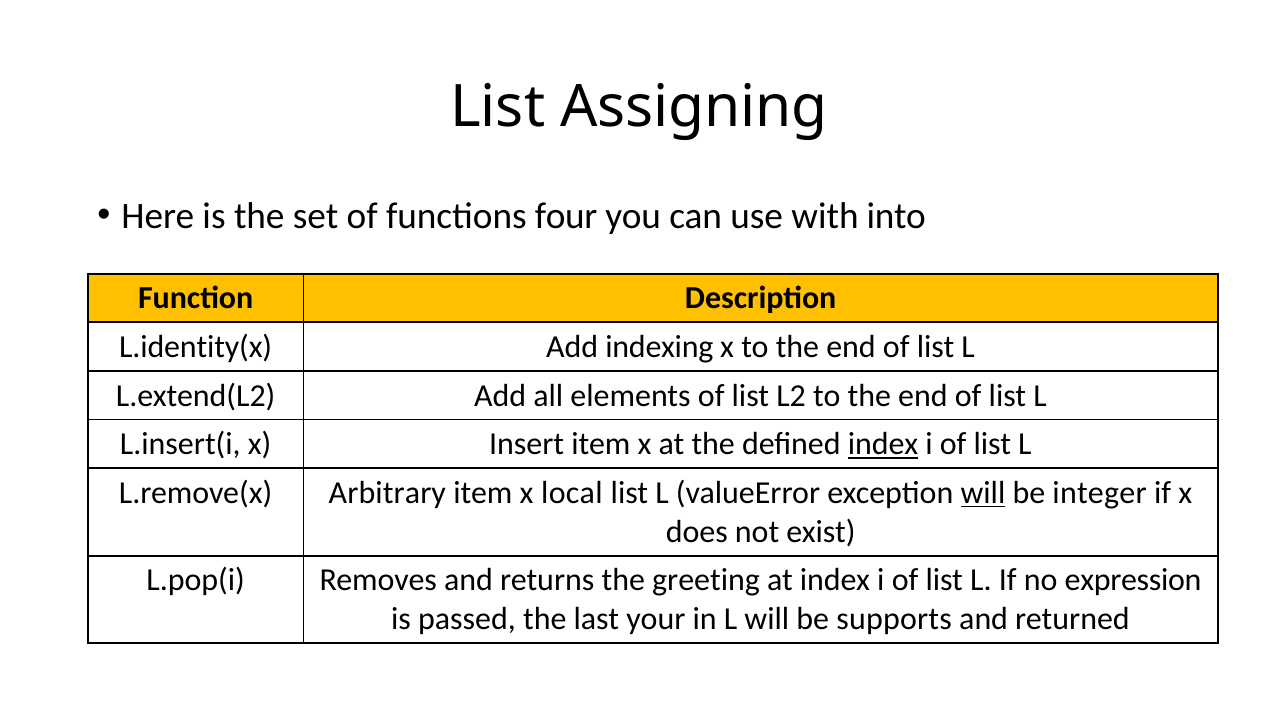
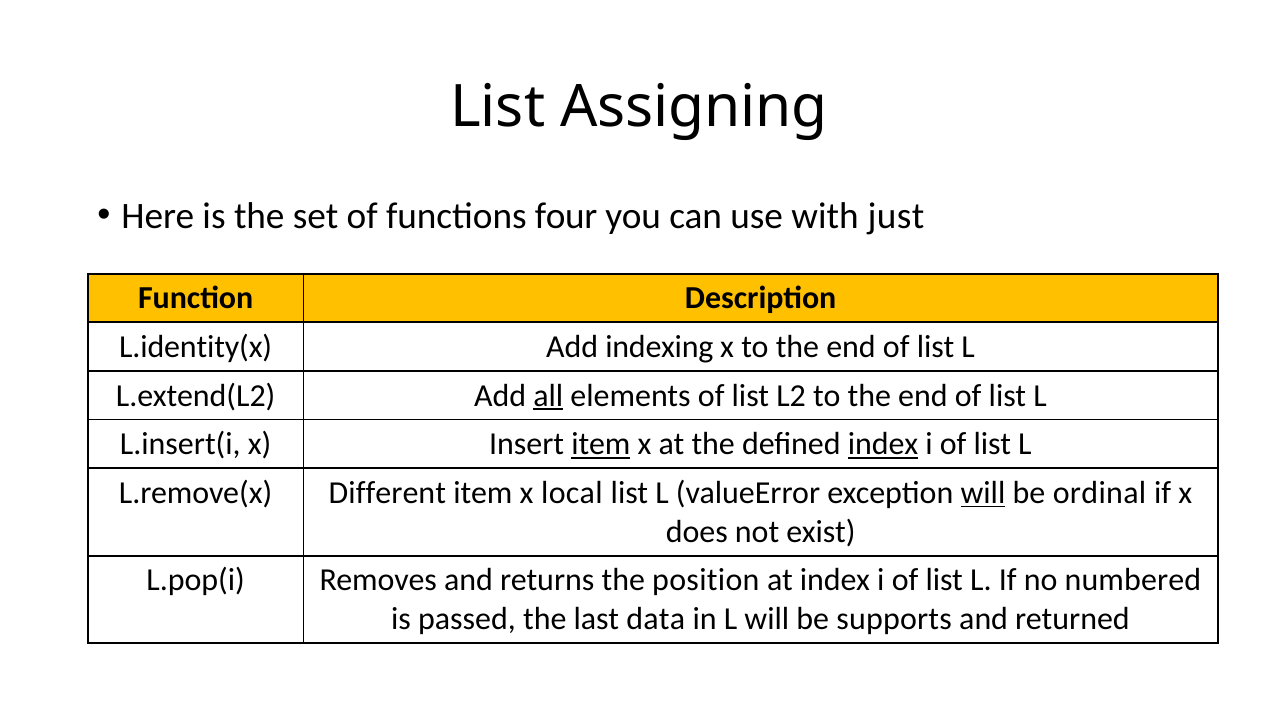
into: into -> just (896, 216)
all underline: none -> present (548, 395)
item underline: none -> present (601, 444)
Arbitrary: Arbitrary -> Different (387, 493)
integer: integer -> ordinal (1100, 493)
greeting: greeting -> position (706, 580)
expression: expression -> numbered (1133, 580)
your: your -> data (656, 619)
